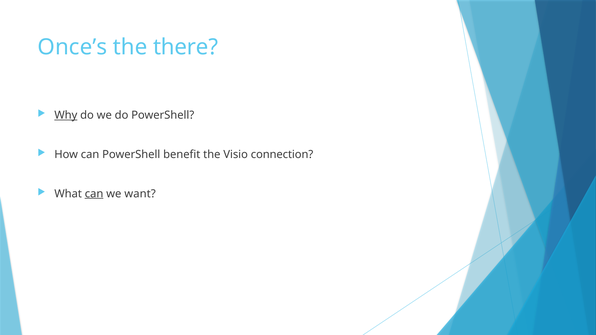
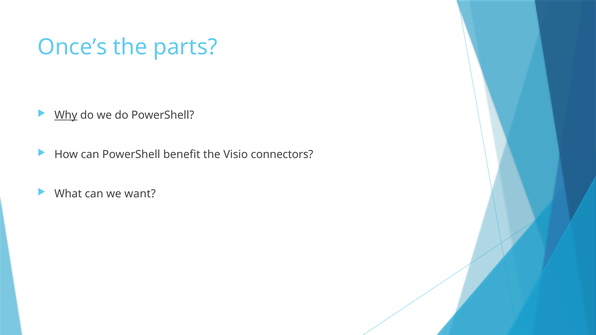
there: there -> parts (185, 47)
connection: connection -> connectors (282, 155)
can underline: present -> none (94, 194)
